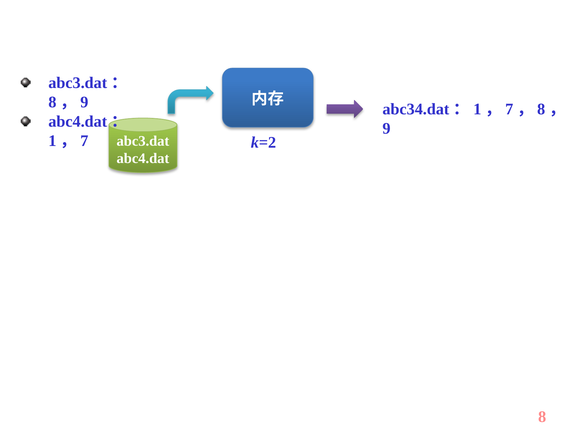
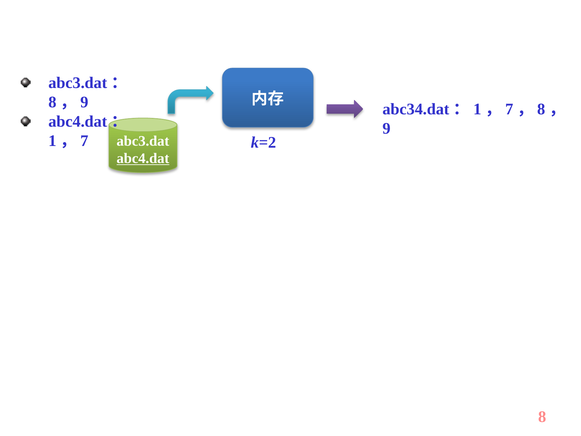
abc4.dat underline: none -> present (143, 158)
